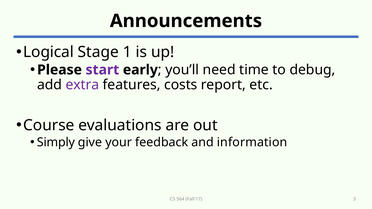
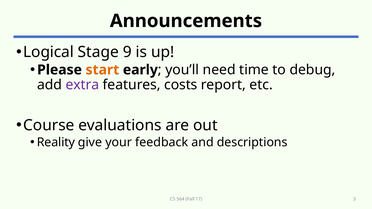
1: 1 -> 9 (127, 52)
start colour: purple -> orange (102, 70)
Simply: Simply -> Reality (56, 142)
information: information -> descriptions (252, 142)
